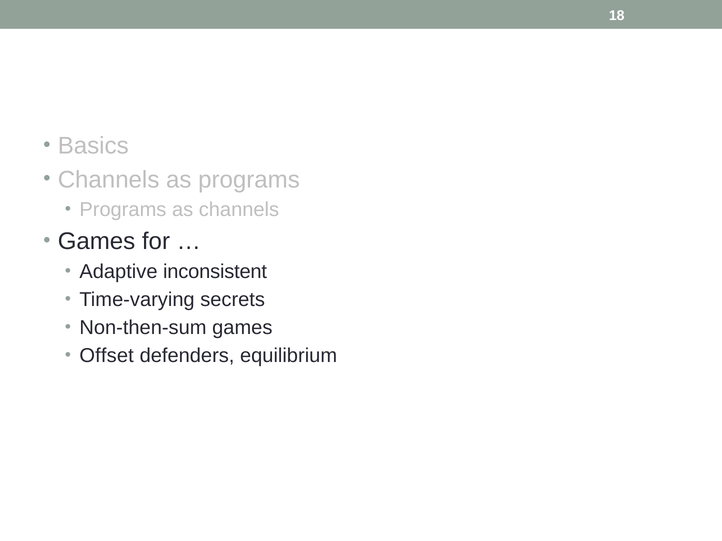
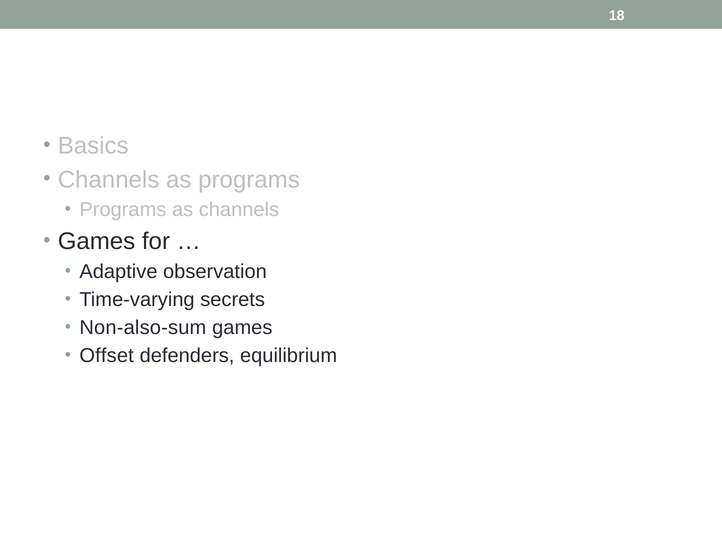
inconsistent: inconsistent -> observation (215, 272)
Non-then-sum: Non-then-sum -> Non-also-sum (143, 328)
